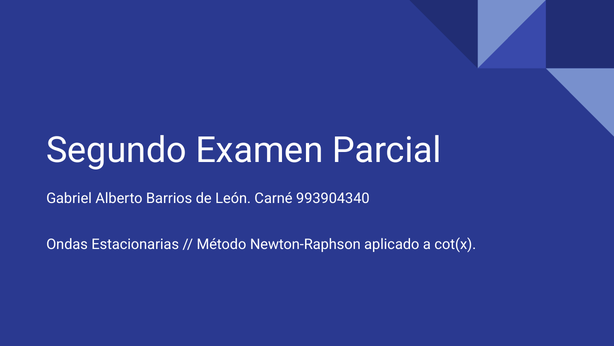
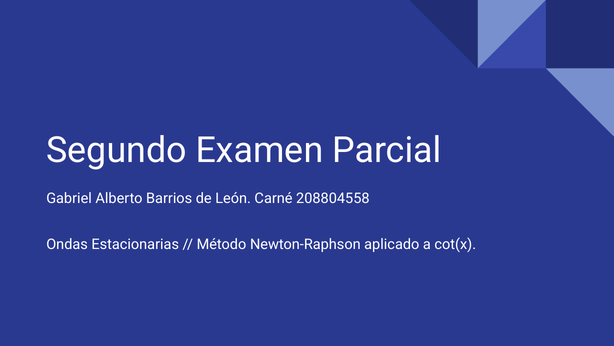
993904340: 993904340 -> 208804558 (333, 198)
